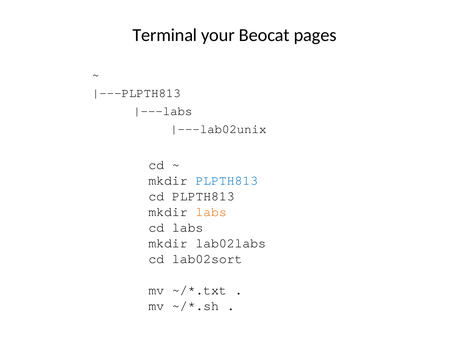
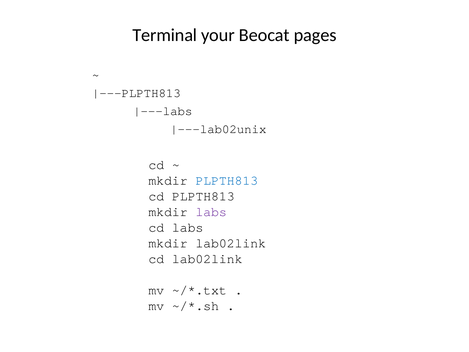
labs colour: orange -> purple (211, 212)
mkdir lab02labs: lab02labs -> lab02link (231, 243)
cd lab02sort: lab02sort -> lab02link (207, 259)
